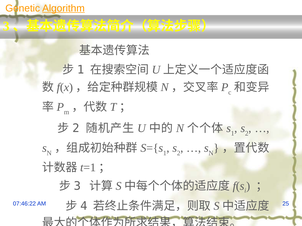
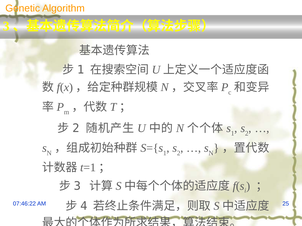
Algorithm underline: present -> none (63, 8)
